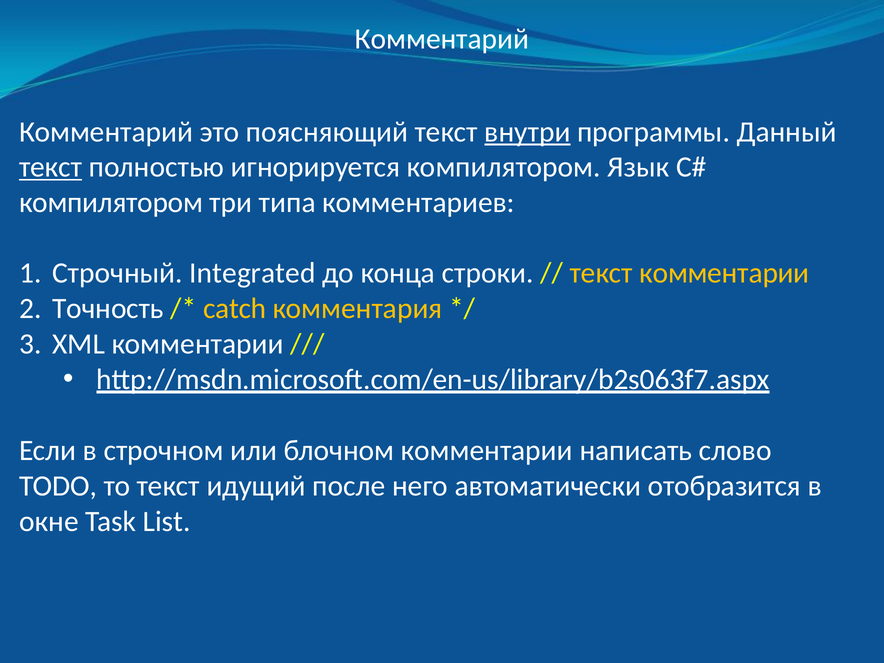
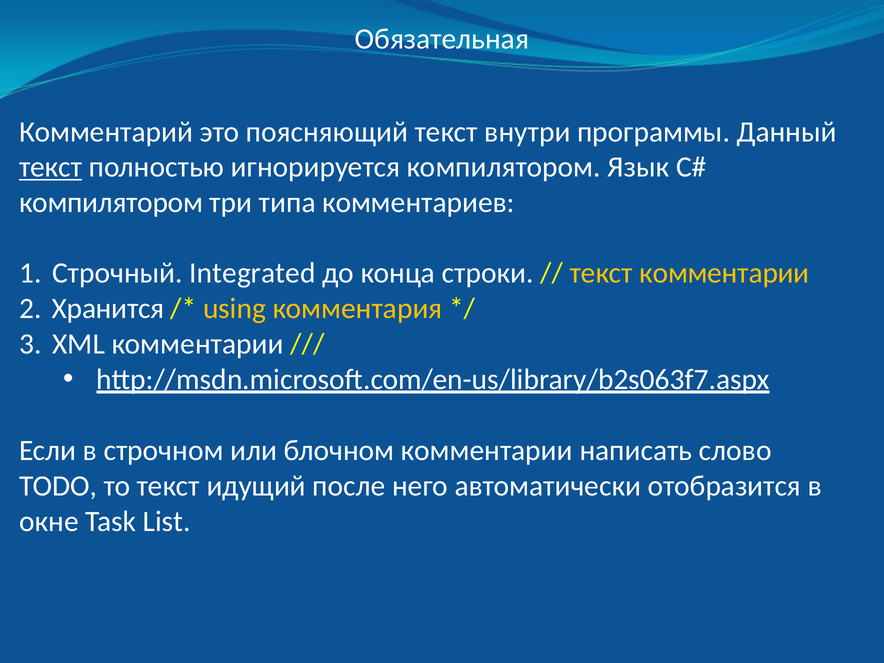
Комментарий: Комментарий -> Обязательная (442, 39)
внутри underline: present -> none (527, 132)
Точность: Точность -> Хранится (108, 309)
catch: catch -> using (235, 309)
